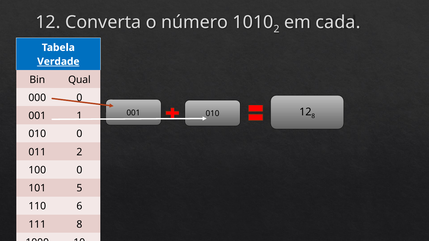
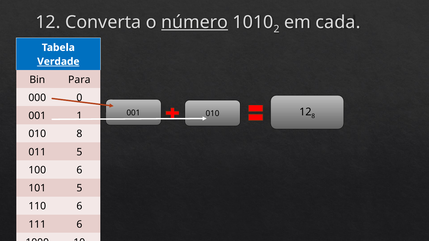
número underline: none -> present (195, 22)
Qual: Qual -> Para (79, 80)
010 0: 0 -> 8 (79, 134)
011 2: 2 -> 5 (79, 152)
100 0: 0 -> 6 (79, 170)
111 8: 8 -> 6 (79, 225)
